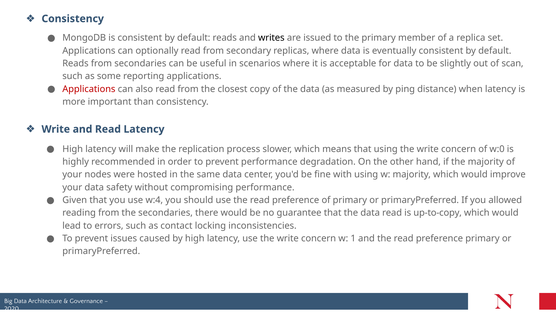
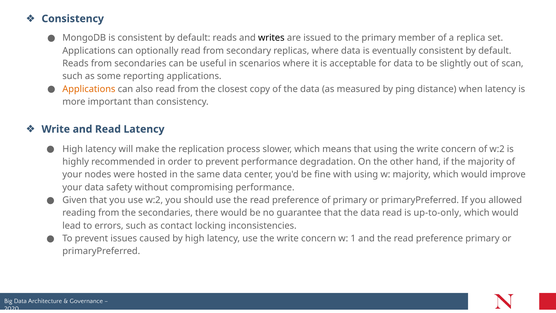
Applications colour: red -> orange (89, 89)
of w:0: w:0 -> w:2 (497, 149)
use w:4: w:4 -> w:2 (154, 200)
up-to-copy: up-to-copy -> up-to-only (438, 213)
